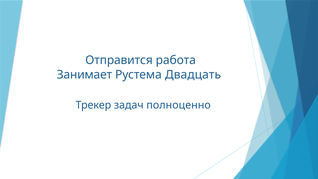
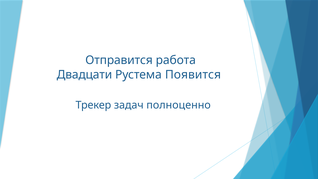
Занимает: Занимает -> Двадцати (84, 75)
Двадцать: Двадцать -> Появится (193, 75)
